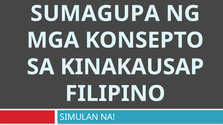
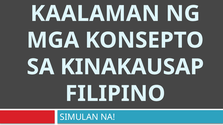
SUMAGUPA: SUMAGUPA -> KAALAMAN (95, 14)
